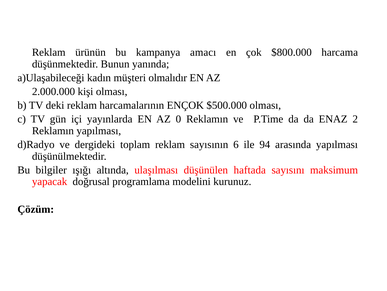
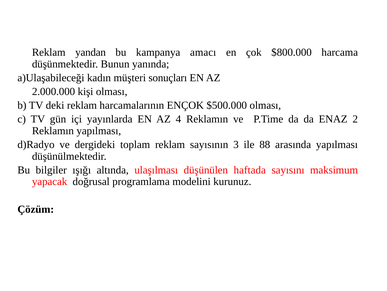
ürünün: ürünün -> yandan (91, 52)
olmalıdır: olmalıdır -> sonuçları (168, 78)
0: 0 -> 4 (178, 119)
6: 6 -> 3 (236, 144)
94: 94 -> 88 (265, 144)
